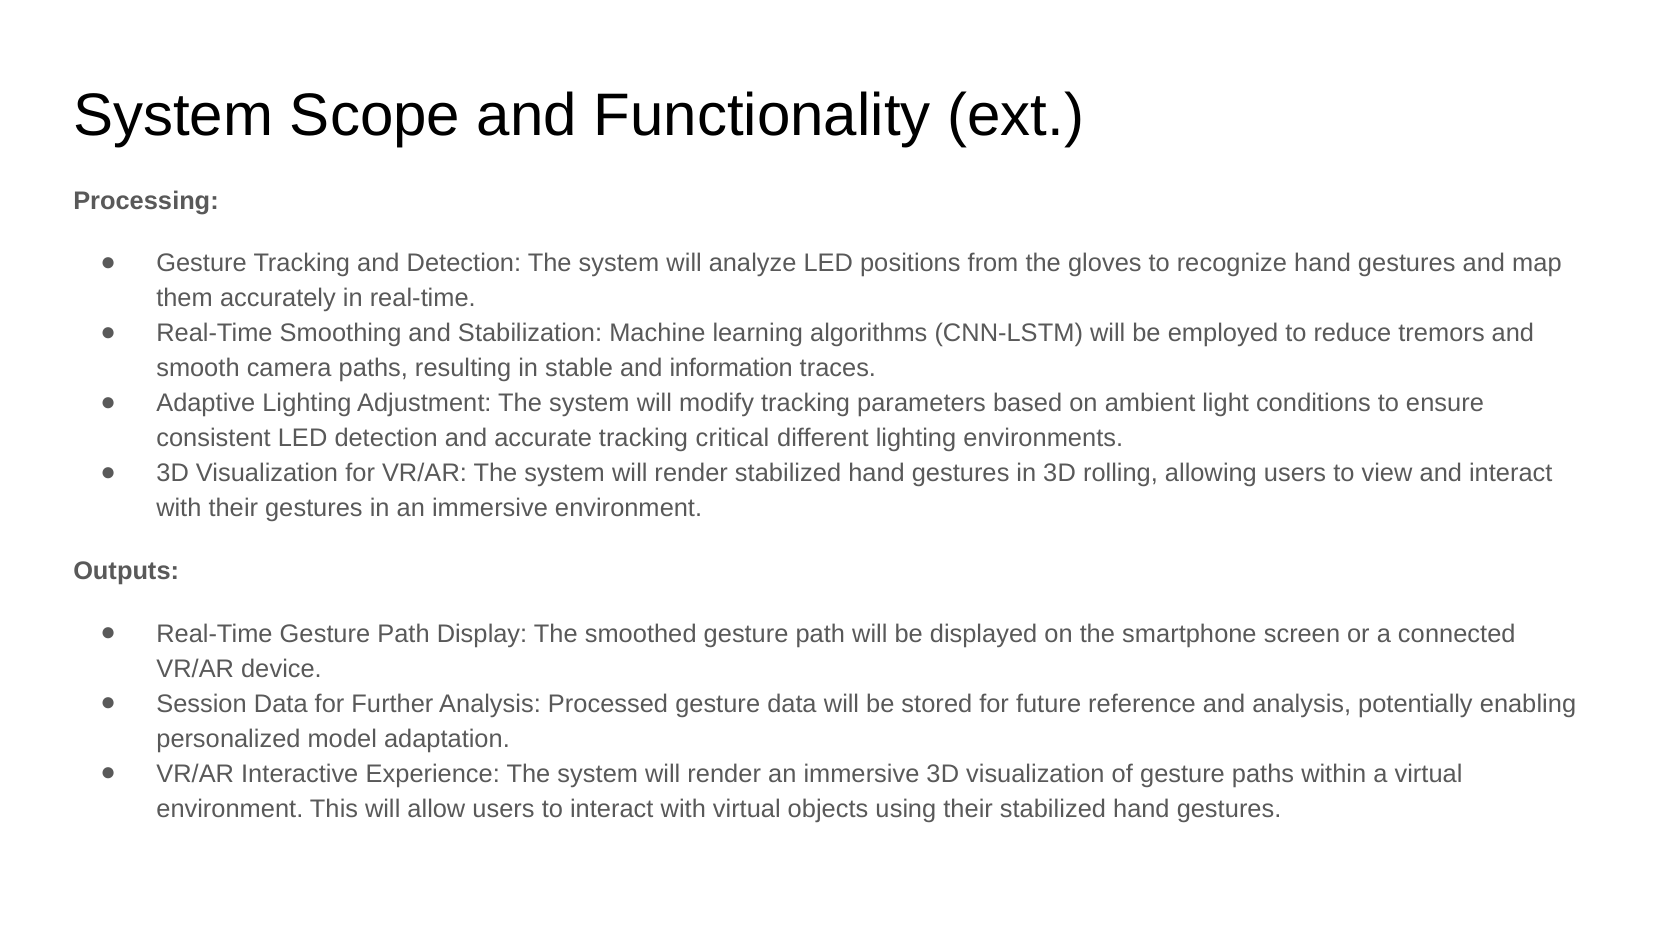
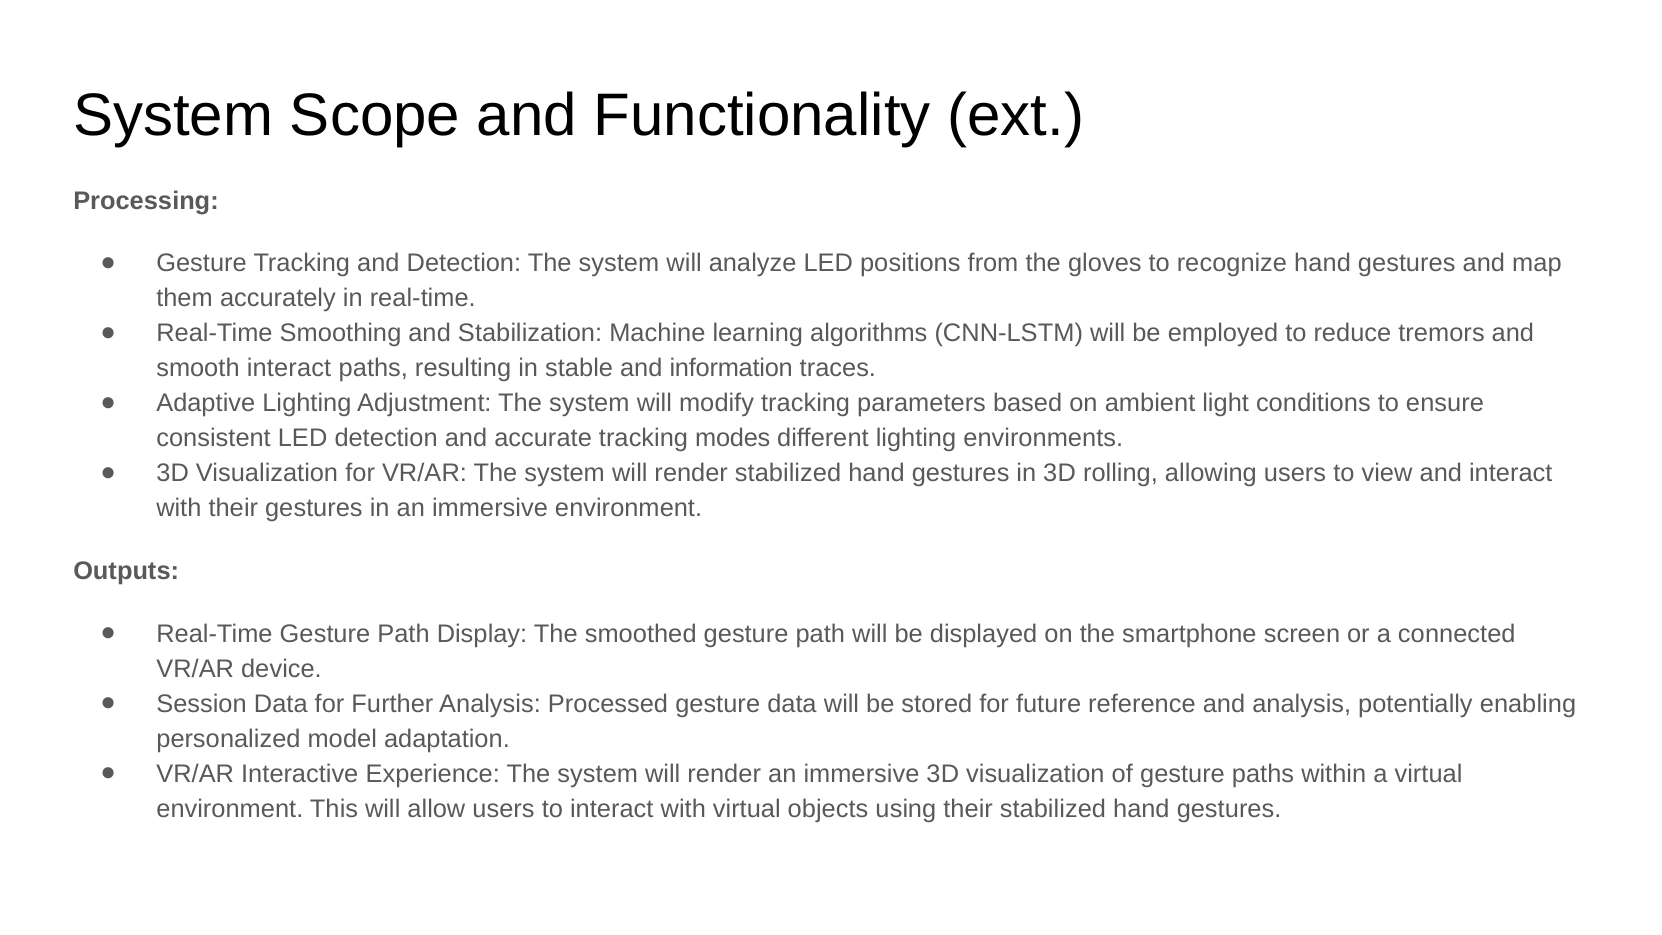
smooth camera: camera -> interact (289, 368)
critical: critical -> modes (733, 438)
